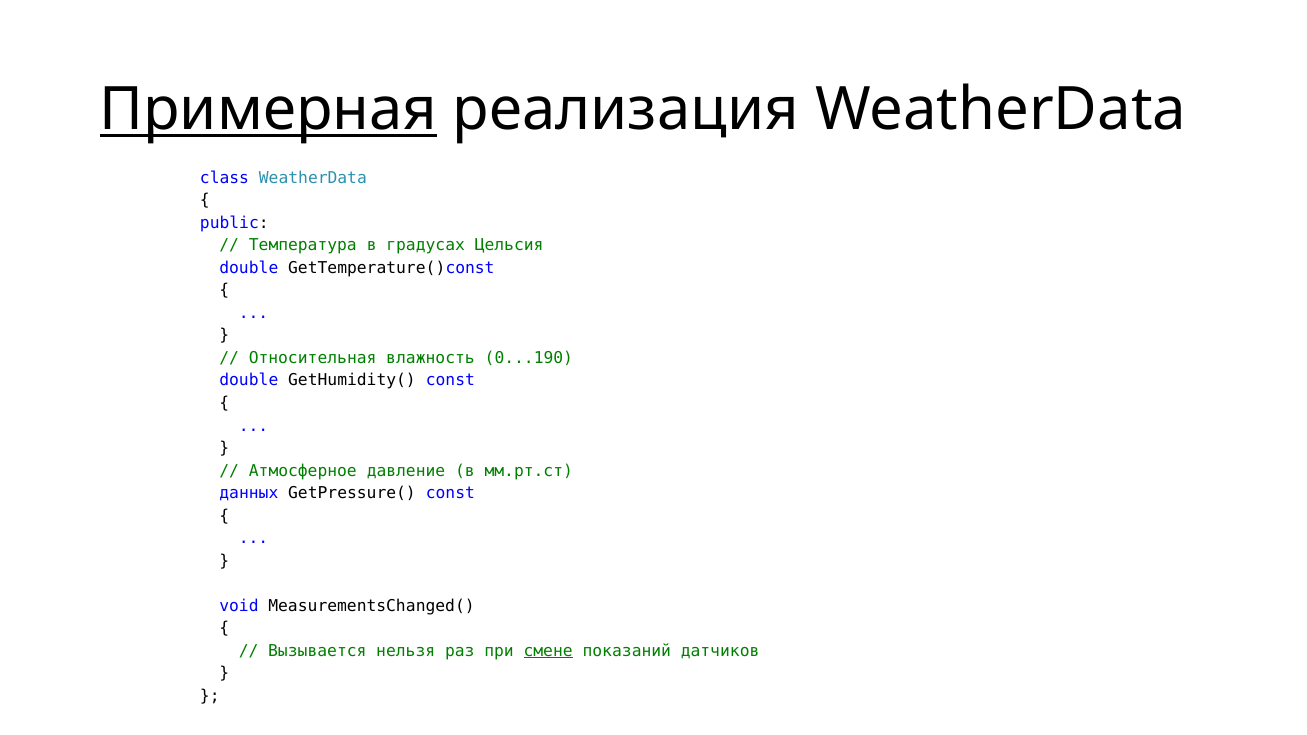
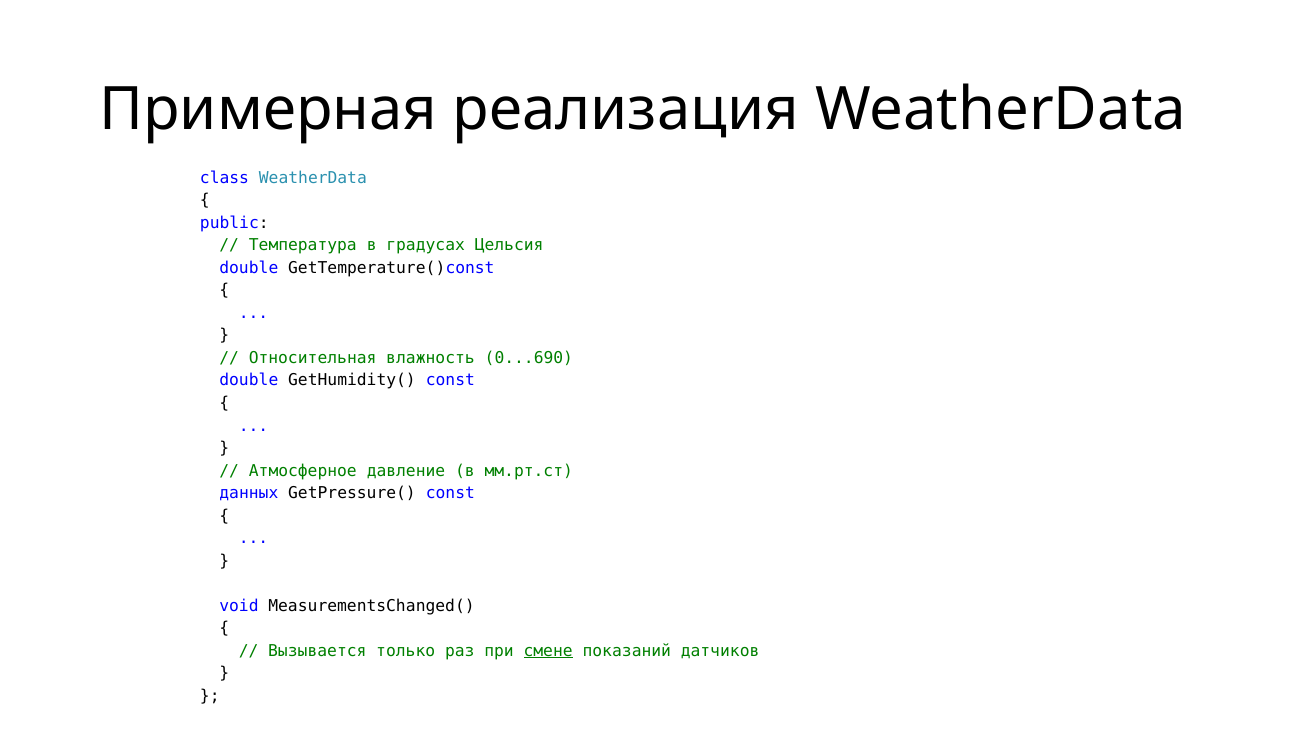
Примерная underline: present -> none (268, 110)
0...190: 0...190 -> 0...690 (529, 358)
нельзя: нельзя -> только (406, 651)
